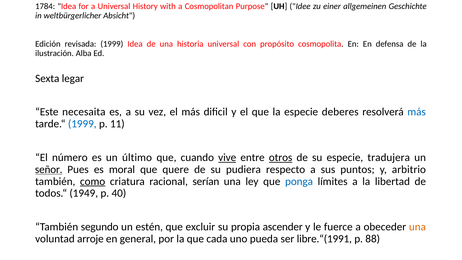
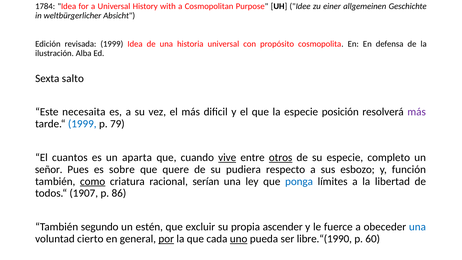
legar: legar -> salto (73, 78)
deberes: deberes -> posición (340, 112)
más colour: blue -> purple (417, 112)
11: 11 -> 79 (117, 124)
número: número -> cuantos (70, 157)
último: último -> aparta (137, 157)
tradujera: tradujera -> completo (389, 157)
señor underline: present -> none (49, 169)
moral: moral -> sobre (122, 169)
puntos: puntos -> esbozo (358, 169)
arbitrio: arbitrio -> función (409, 169)
1949: 1949 -> 1907 (84, 193)
40: 40 -> 86 (119, 193)
una colour: orange -> blue (417, 227)
arroje: arroje -> cierto (90, 239)
por underline: none -> present (166, 239)
uno underline: none -> present (239, 239)
libre.“(1991: libre.“(1991 -> libre.“(1990 (324, 239)
88: 88 -> 60 (373, 239)
